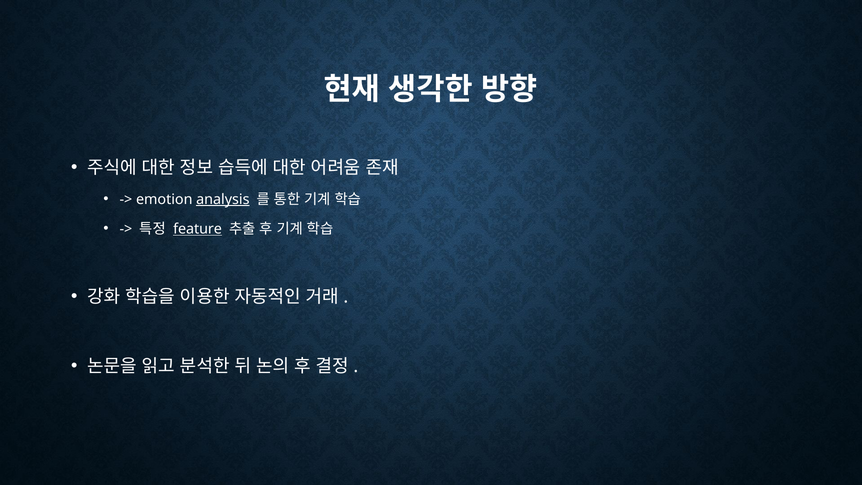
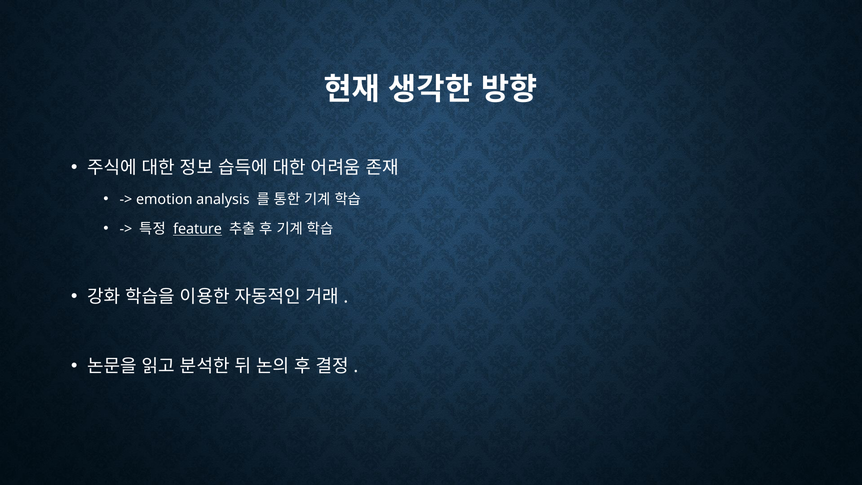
analysis underline: present -> none (223, 199)
